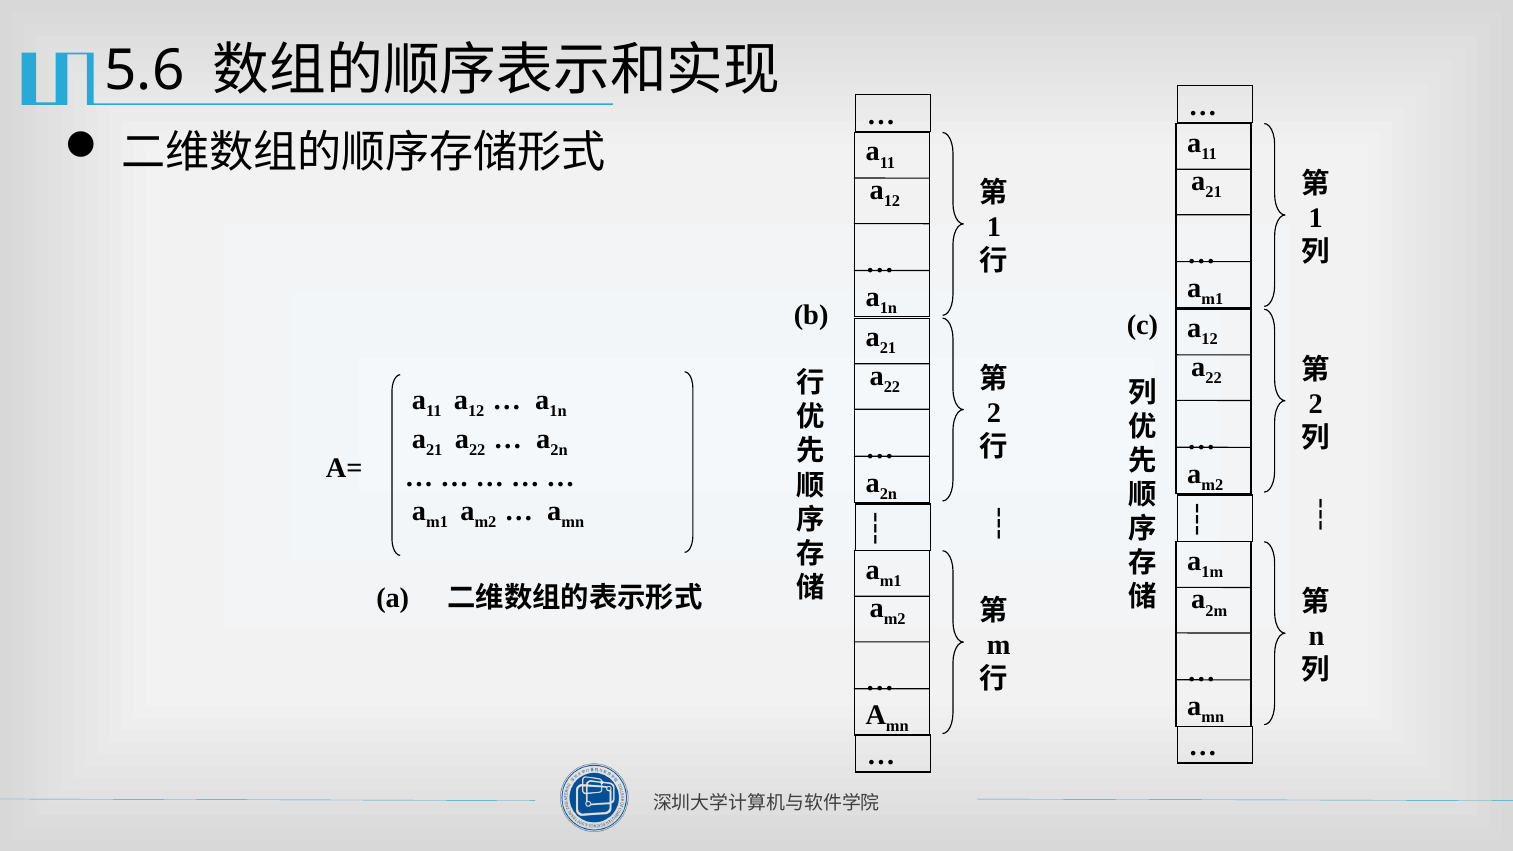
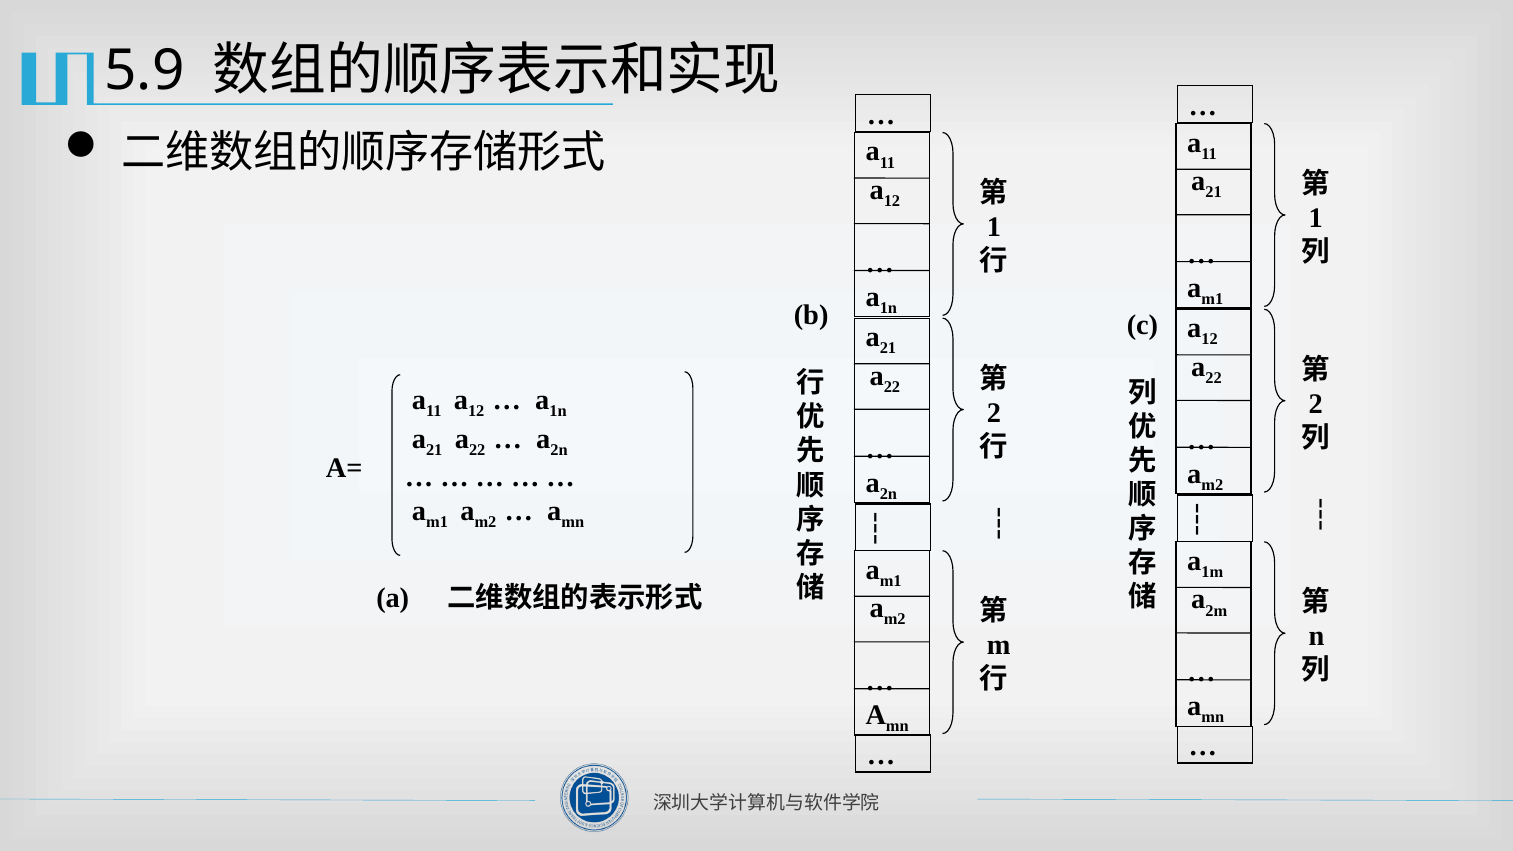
5.6: 5.6 -> 5.9 (145, 71)
